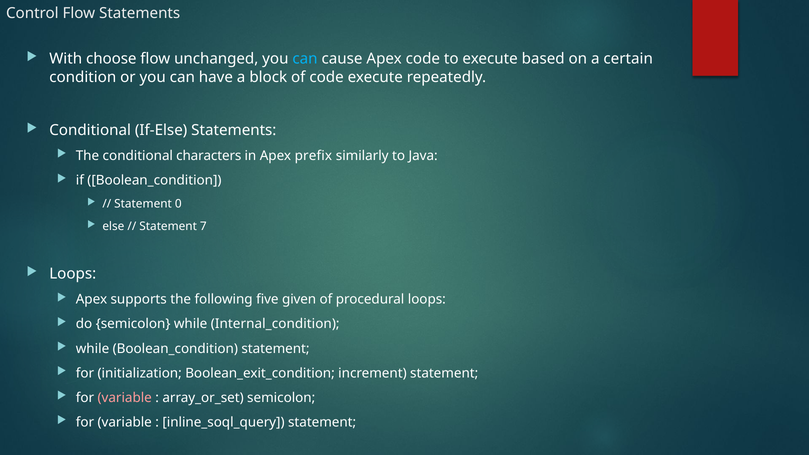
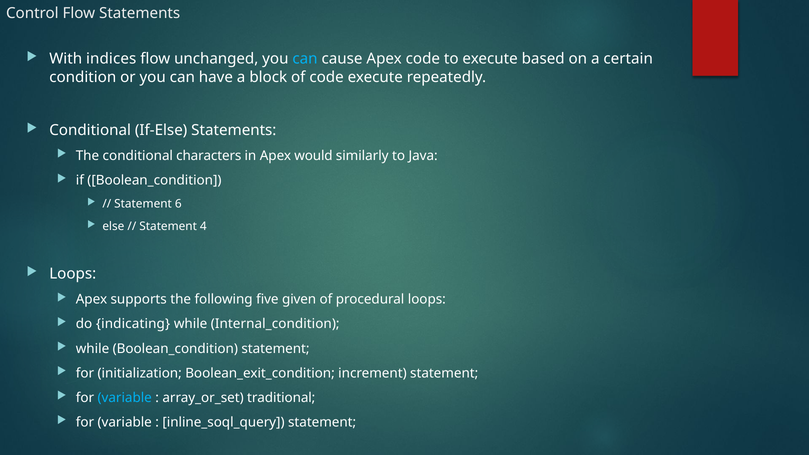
choose: choose -> indices (111, 59)
prefix: prefix -> would (313, 156)
0: 0 -> 6 (178, 204)
7: 7 -> 4 (203, 227)
do semicolon: semicolon -> indicating (133, 324)
variable colour: pink -> light blue (125, 398)
array_or_set semicolon: semicolon -> traditional (281, 398)
